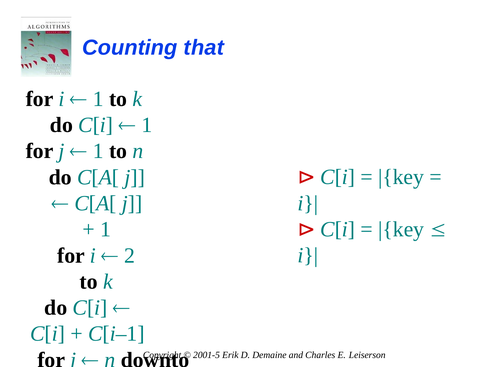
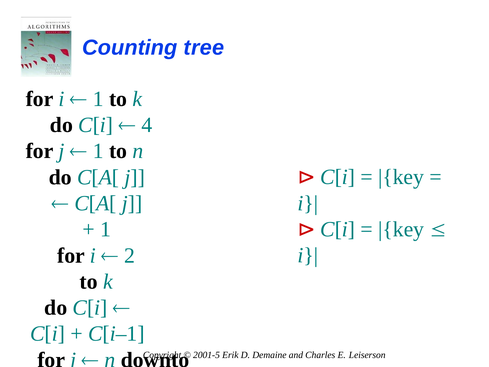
that: that -> tree (204, 48)
1: 1 -> 4 (147, 125)
